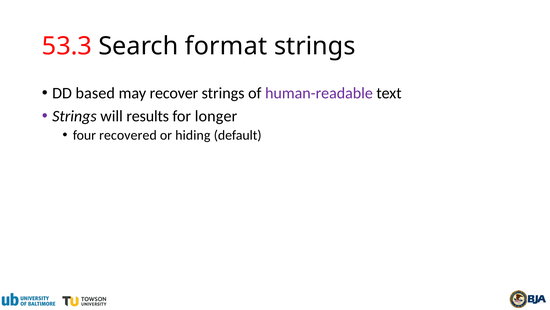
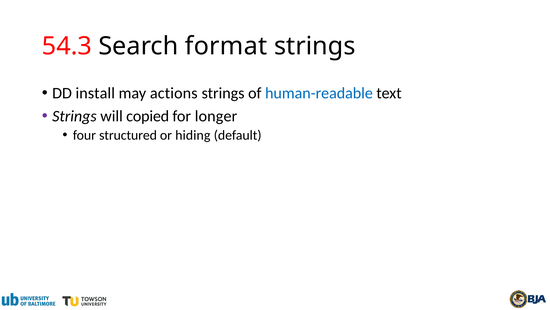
53.3: 53.3 -> 54.3 (67, 46)
based: based -> install (95, 93)
recover: recover -> actions (174, 93)
human-readable colour: purple -> blue (319, 93)
results: results -> copied (148, 116)
recovered: recovered -> structured (128, 135)
